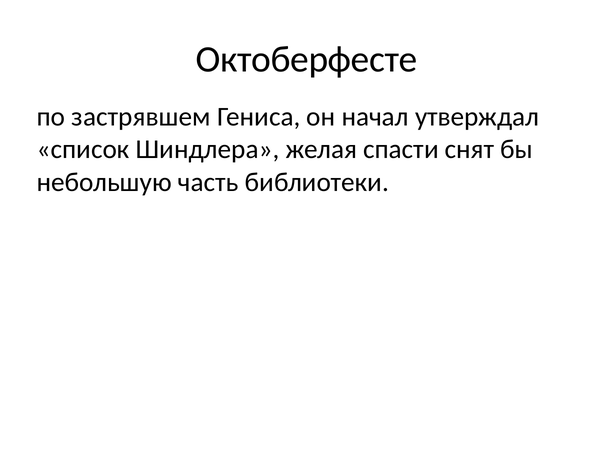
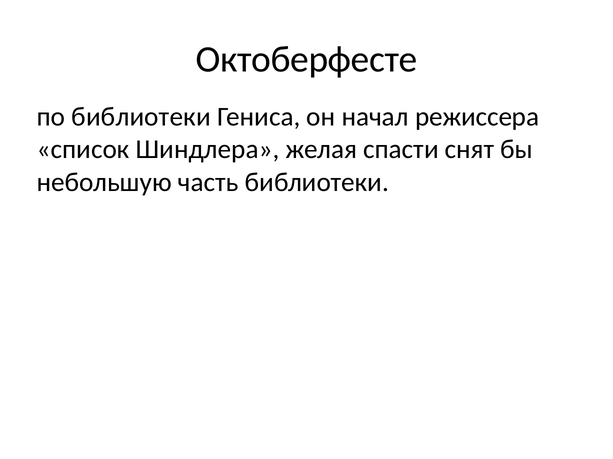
по застрявшем: застрявшем -> библиотеки (141, 117)
утверждал: утверждал -> режиссера (477, 117)
